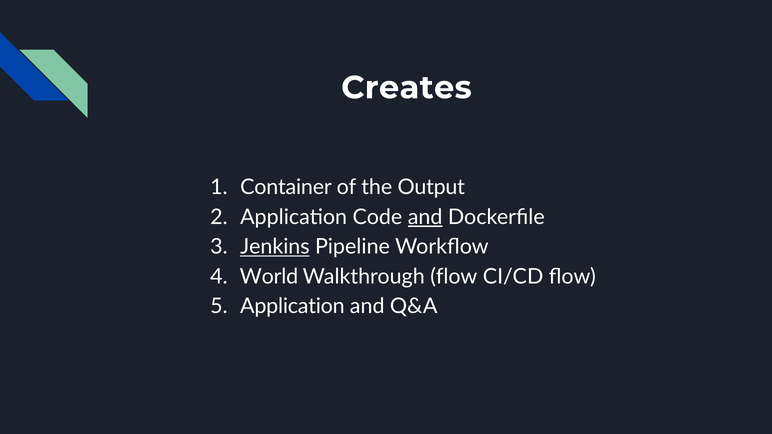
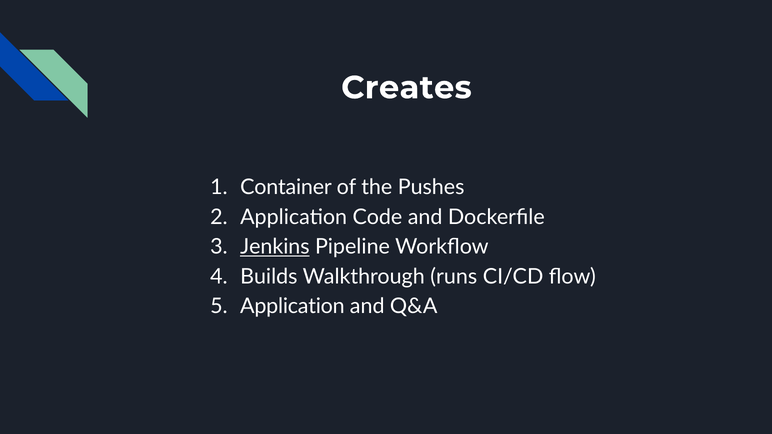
Output: Output -> Pushes (431, 187)
and underline: present -> none (425, 217)
World: World -> Builds (269, 277)
Walkthrough flow: flow -> runs (454, 277)
